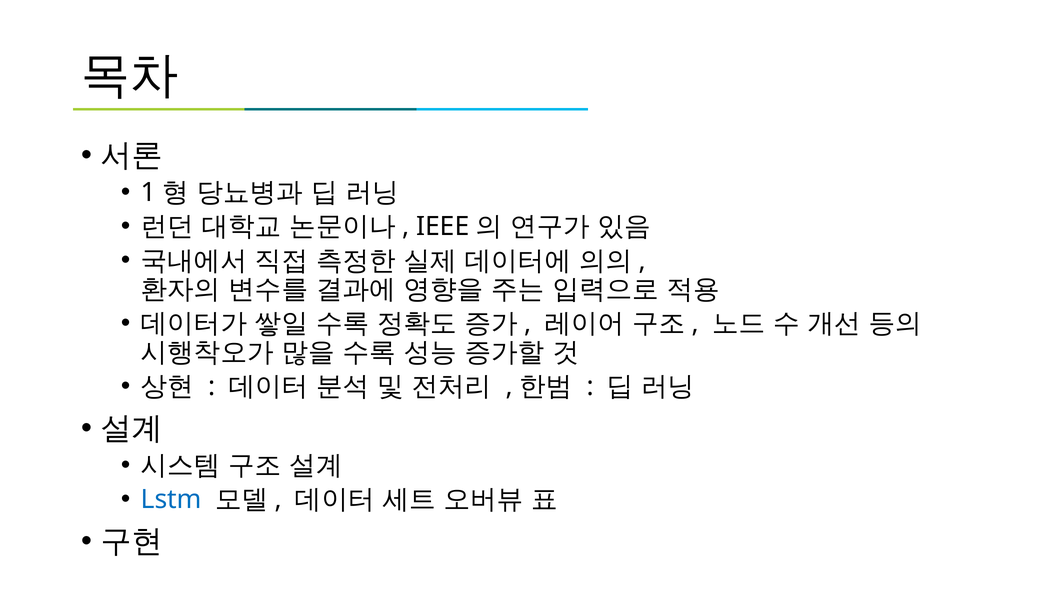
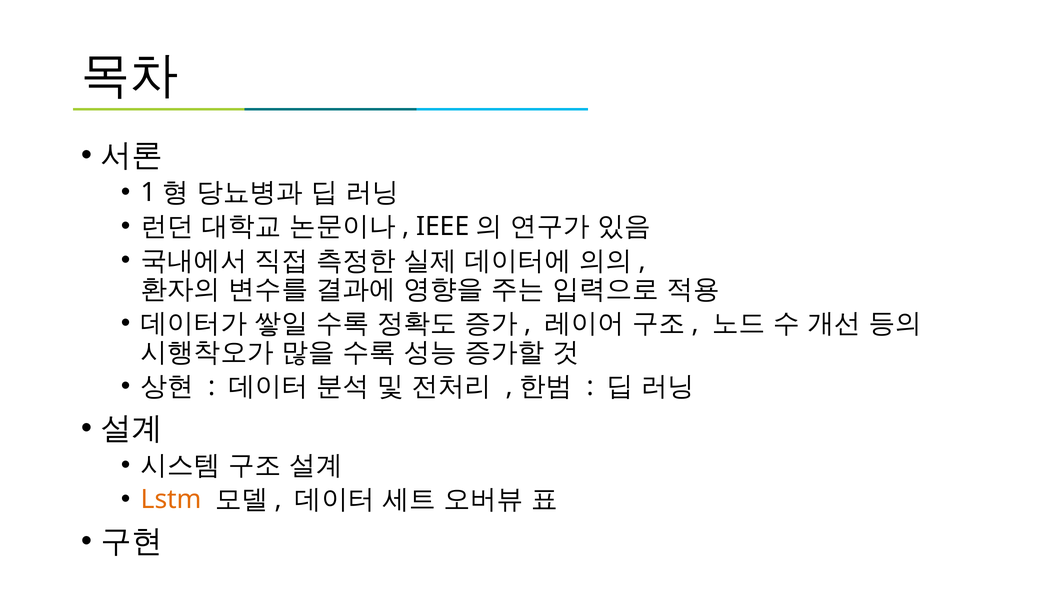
Lstm colour: blue -> orange (171, 500)
